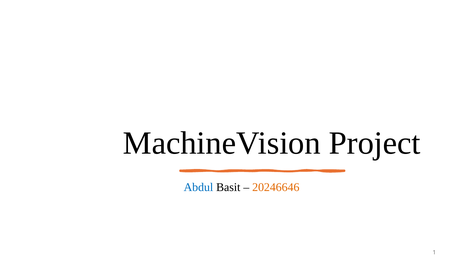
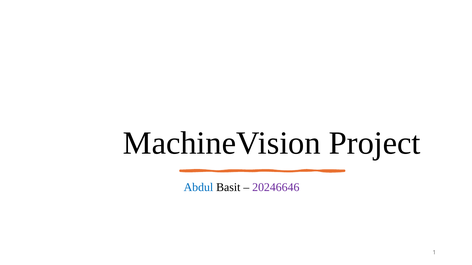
20246646 colour: orange -> purple (276, 188)
